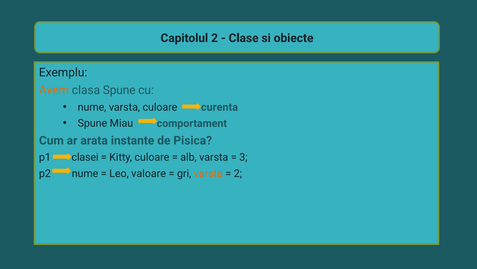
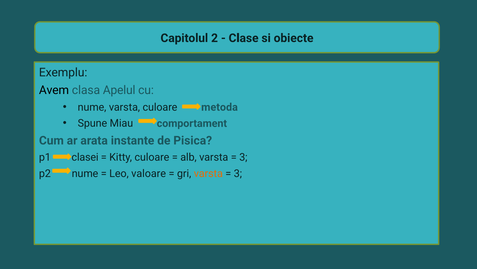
Avem colour: orange -> black (54, 90)
clasa Spune: Spune -> Apelul (119, 90)
curenta: curenta -> metoda (219, 107)
2: 2 -> 3 (238, 173)
